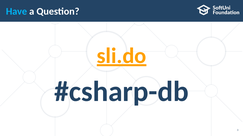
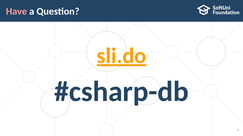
Have colour: light blue -> pink (16, 12)
